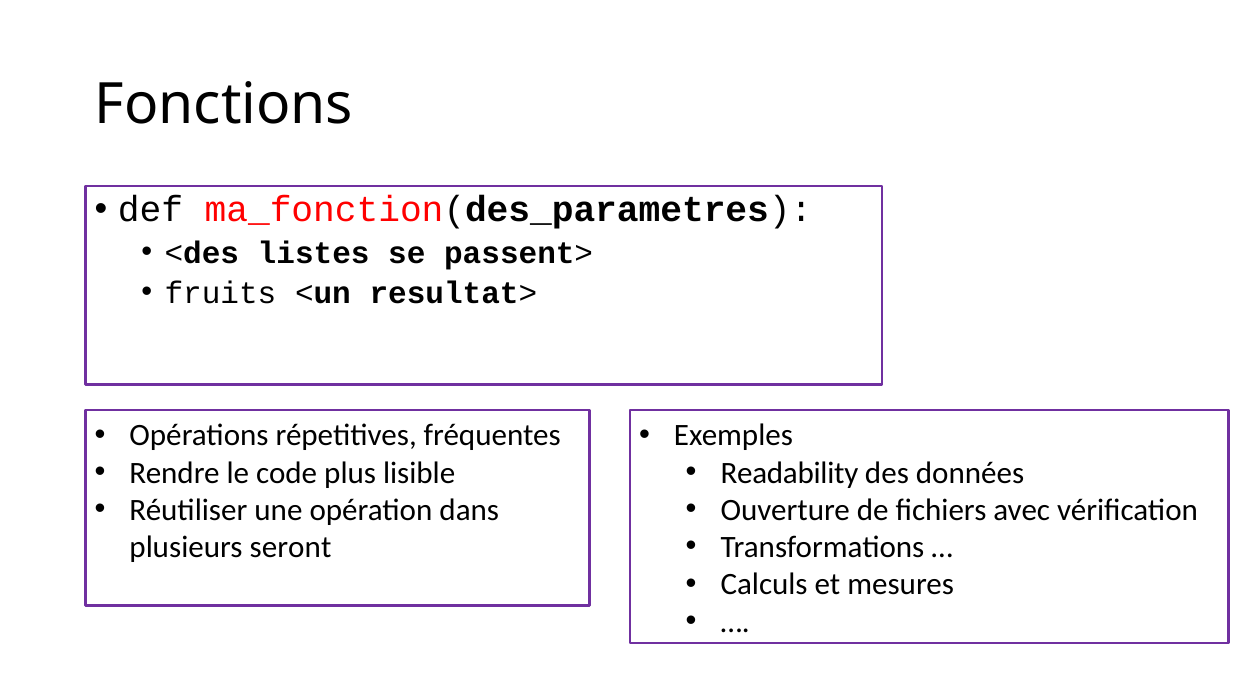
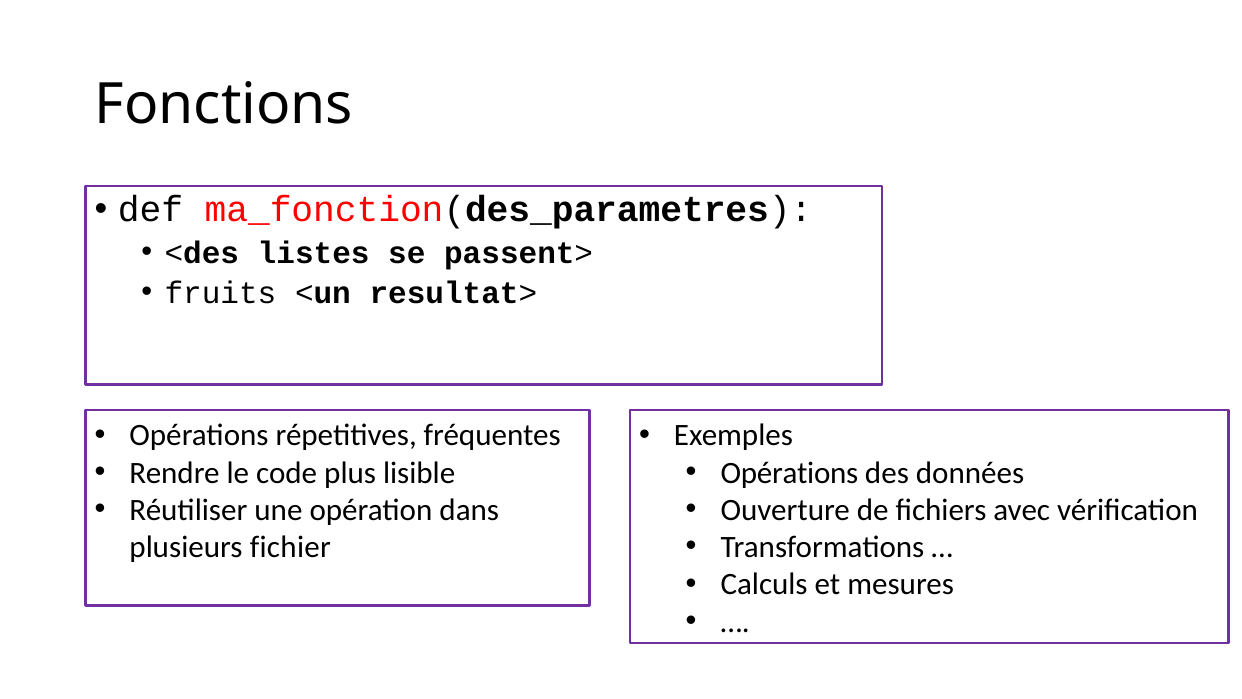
Readability: Readability -> Opérations (789, 473)
seront: seront -> fichier (290, 547)
